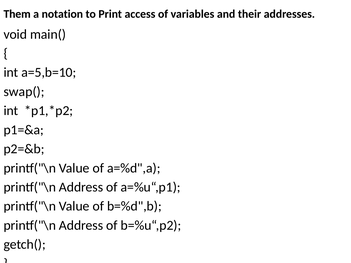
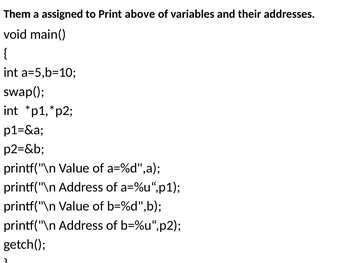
notation: notation -> assigned (62, 14)
access: access -> above (140, 14)
